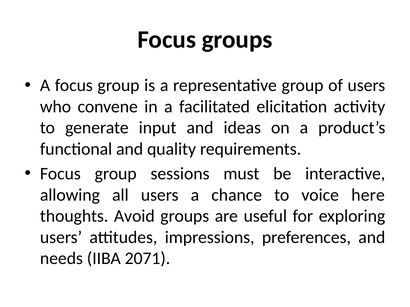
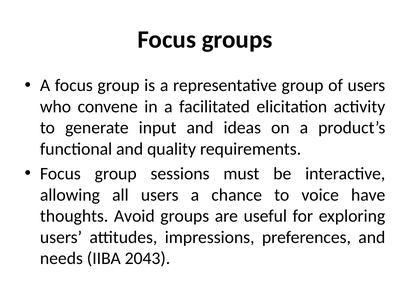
here: here -> have (368, 195)
2071: 2071 -> 2043 (147, 259)
